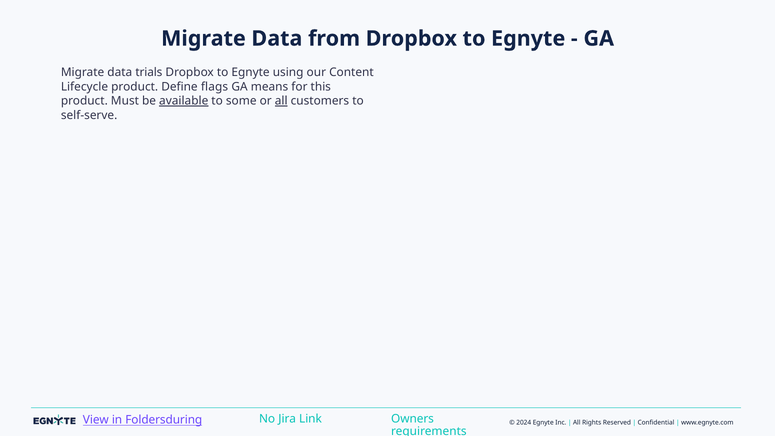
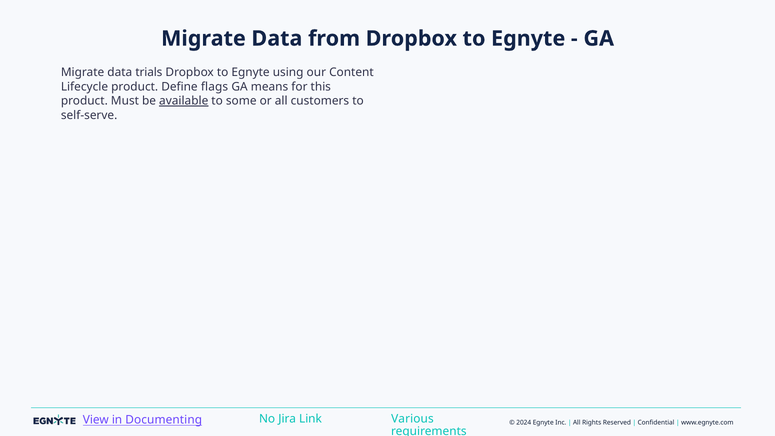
all underline: present -> none (281, 101)
Foldersduring: Foldersduring -> Documenting (164, 420)
Owners: Owners -> Various (412, 419)
